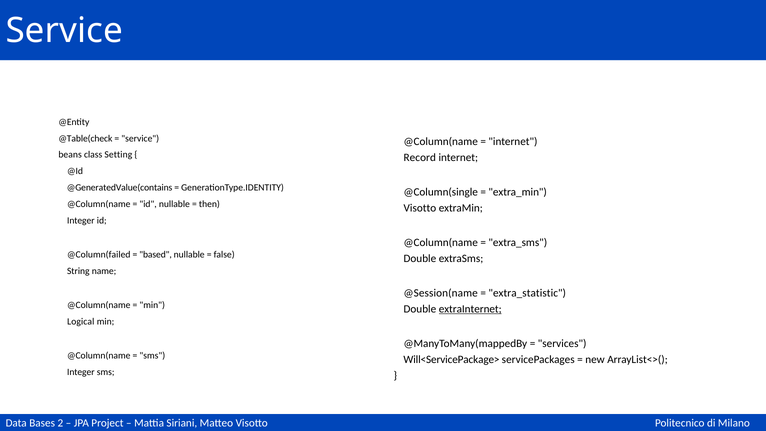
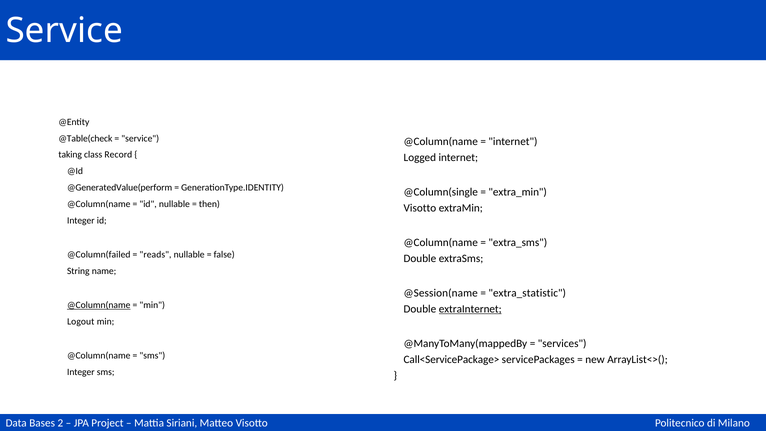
beans: beans -> taking (70, 155)
Setting: Setting -> Record (118, 155)
Record: Record -> Logged (420, 157)
@GeneratedValue(contains: @GeneratedValue(contains -> @GeneratedValue(perform (120, 188)
based: based -> reads (155, 255)
@Column(name underline: none -> present (99, 305)
Logical: Logical -> Logout (81, 322)
Will<ServicePackage>: Will<ServicePackage> -> Call<ServicePackage> (451, 359)
